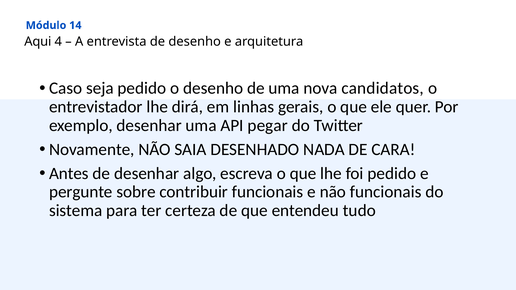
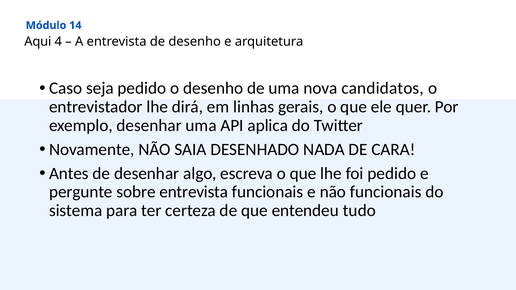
pegar: pegar -> aplica (268, 126)
sobre contribuir: contribuir -> entrevista (194, 192)
